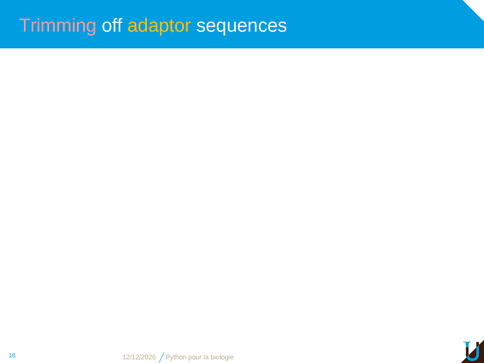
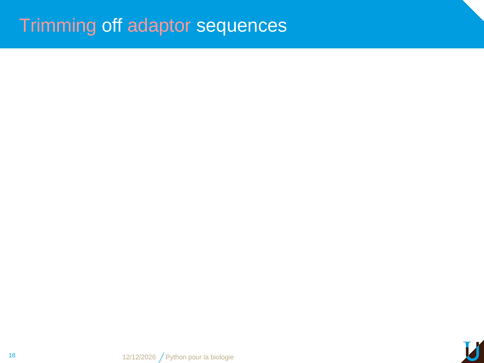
adaptor colour: yellow -> pink (159, 25)
